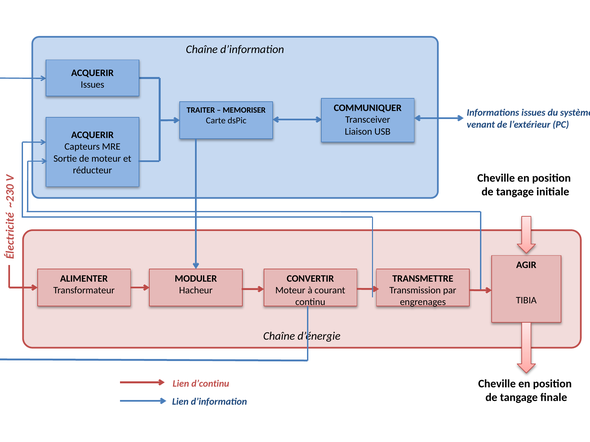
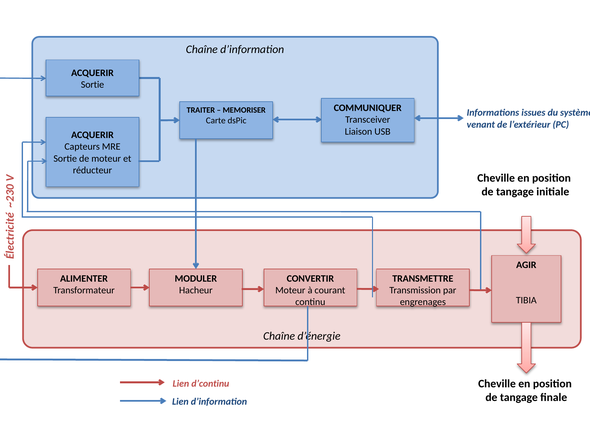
Issues: Issues -> Sortie (92, 85)
